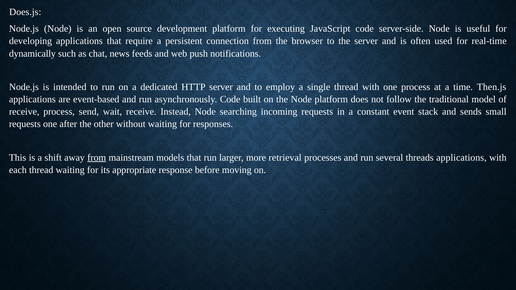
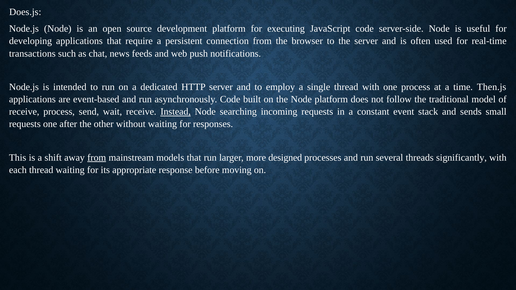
dynamically: dynamically -> transactions (32, 54)
Instead underline: none -> present (176, 112)
retrieval: retrieval -> designed (285, 158)
threads applications: applications -> significantly (461, 158)
